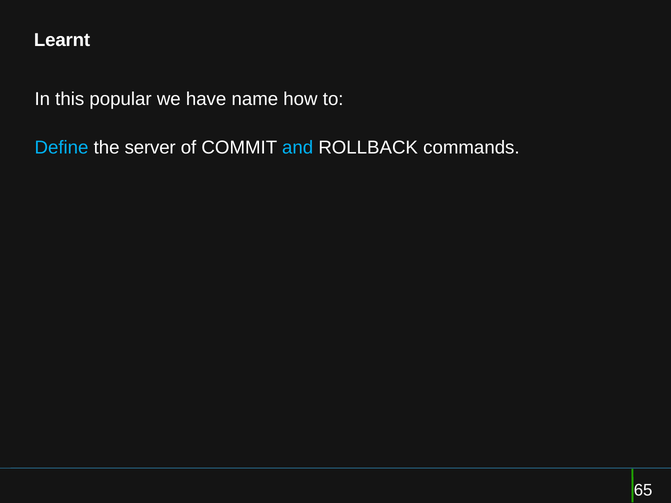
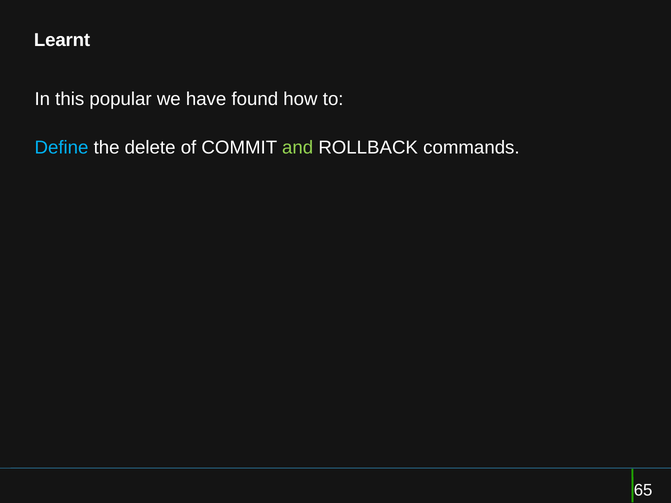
name: name -> found (255, 99)
server: server -> delete (150, 148)
and colour: light blue -> light green (298, 148)
